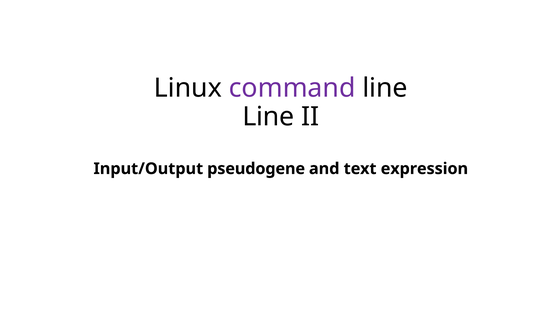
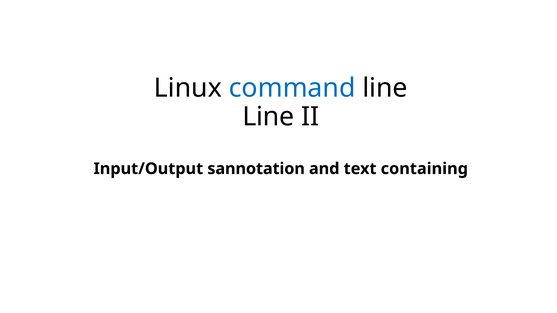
command colour: purple -> blue (292, 88)
pseudogene: pseudogene -> sannotation (256, 169)
expression: expression -> containing (424, 169)
